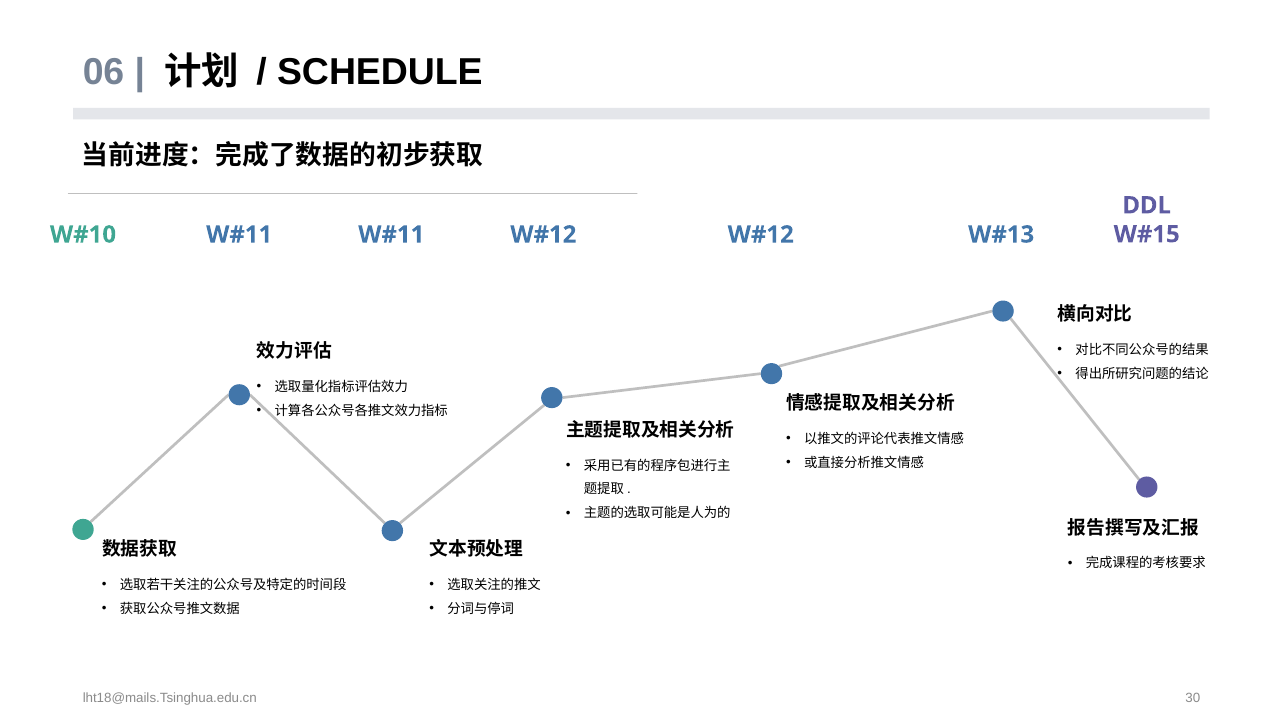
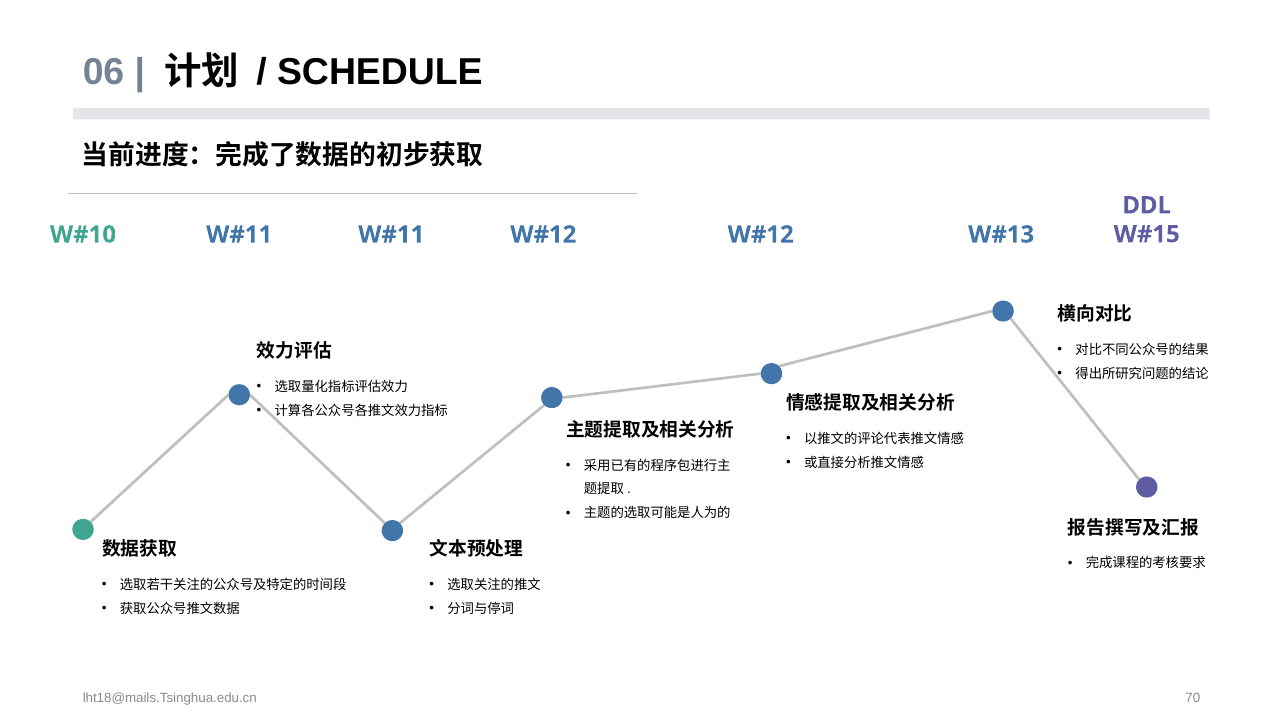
30: 30 -> 70 (1193, 697)
